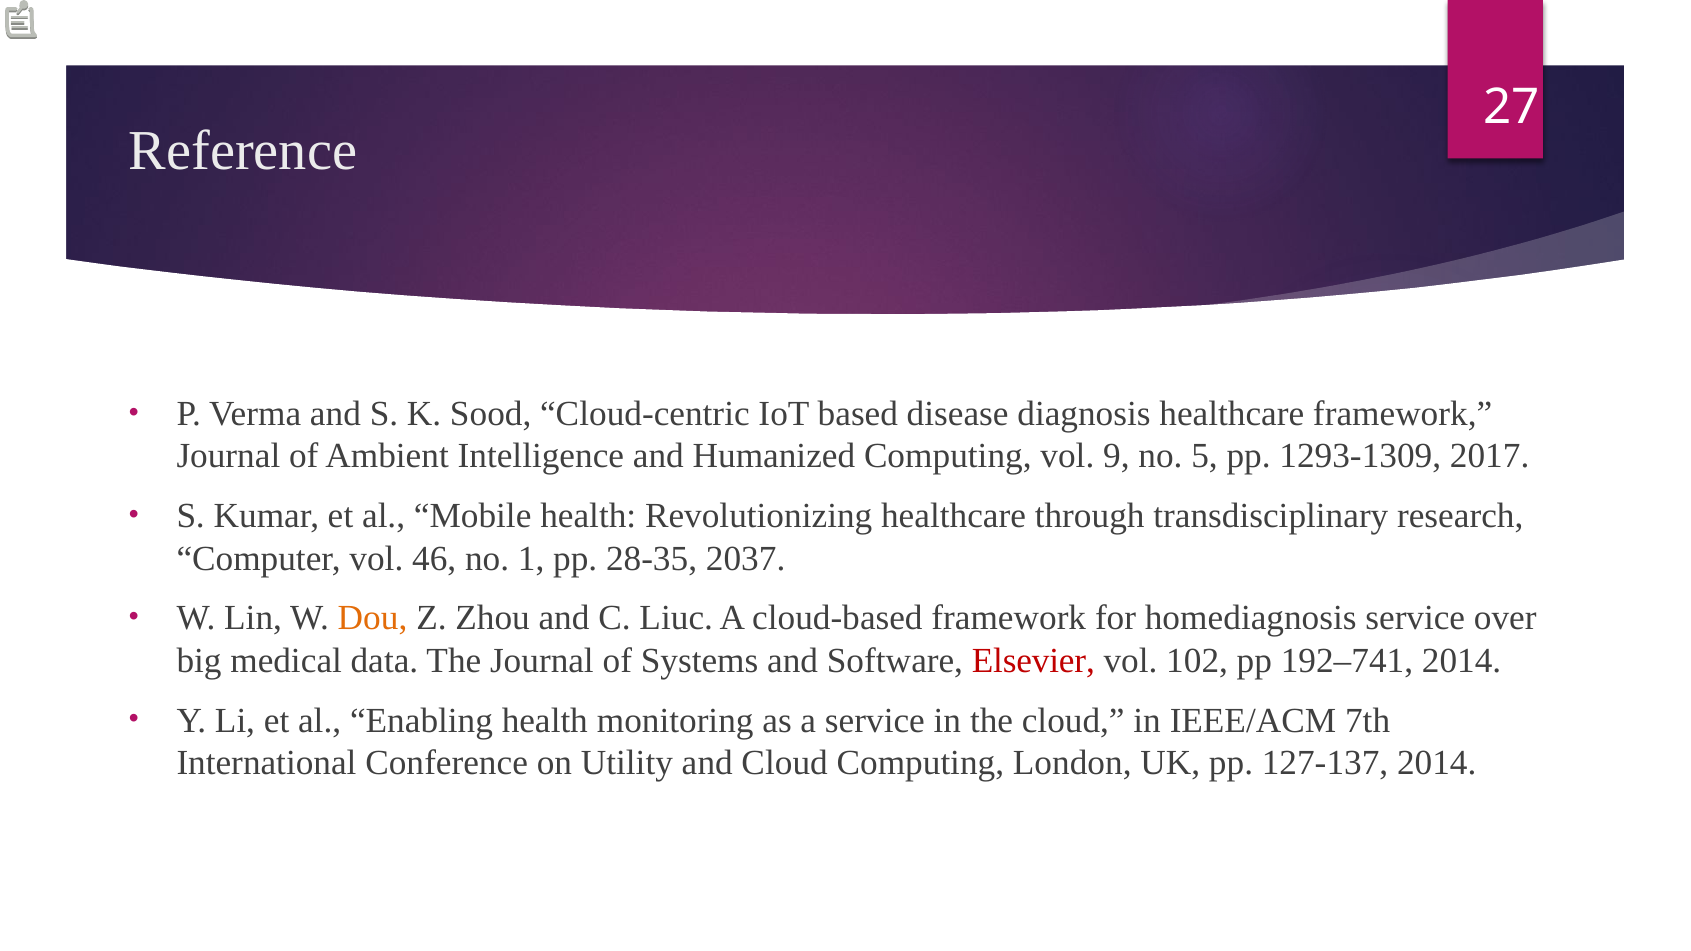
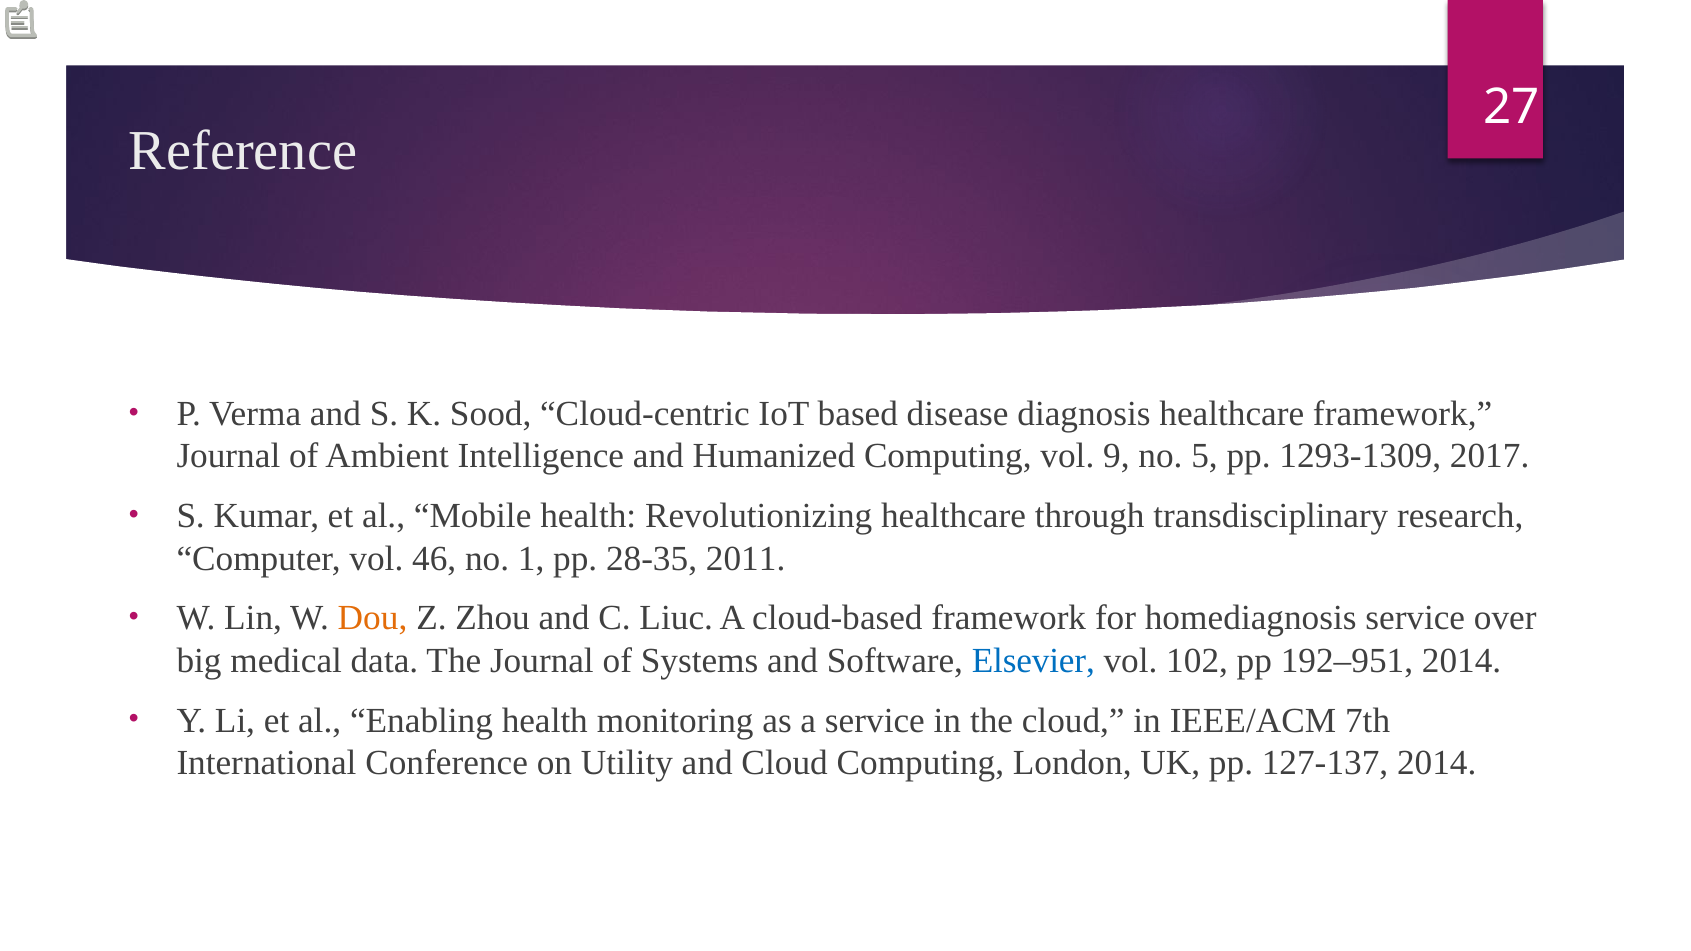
2037: 2037 -> 2011 (746, 558)
Elsevier colour: red -> blue (1033, 661)
192–741: 192–741 -> 192–951 (1347, 661)
